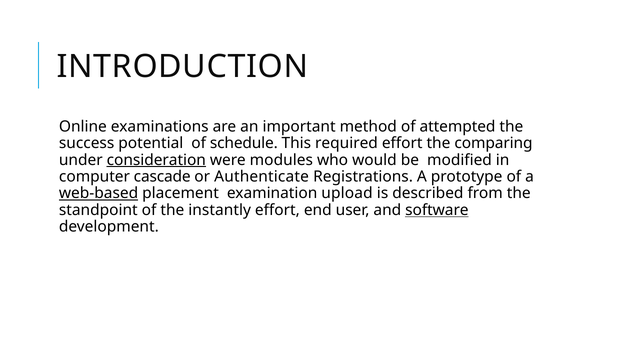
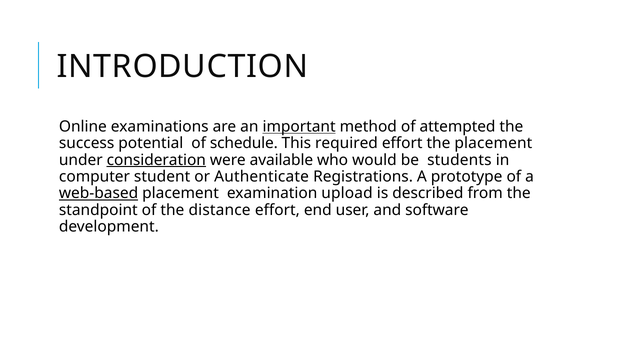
important underline: none -> present (299, 127)
the comparing: comparing -> placement (493, 143)
modules: modules -> available (281, 160)
modified: modified -> students (459, 160)
cascade: cascade -> student (162, 177)
instantly: instantly -> distance (220, 210)
software underline: present -> none (437, 210)
